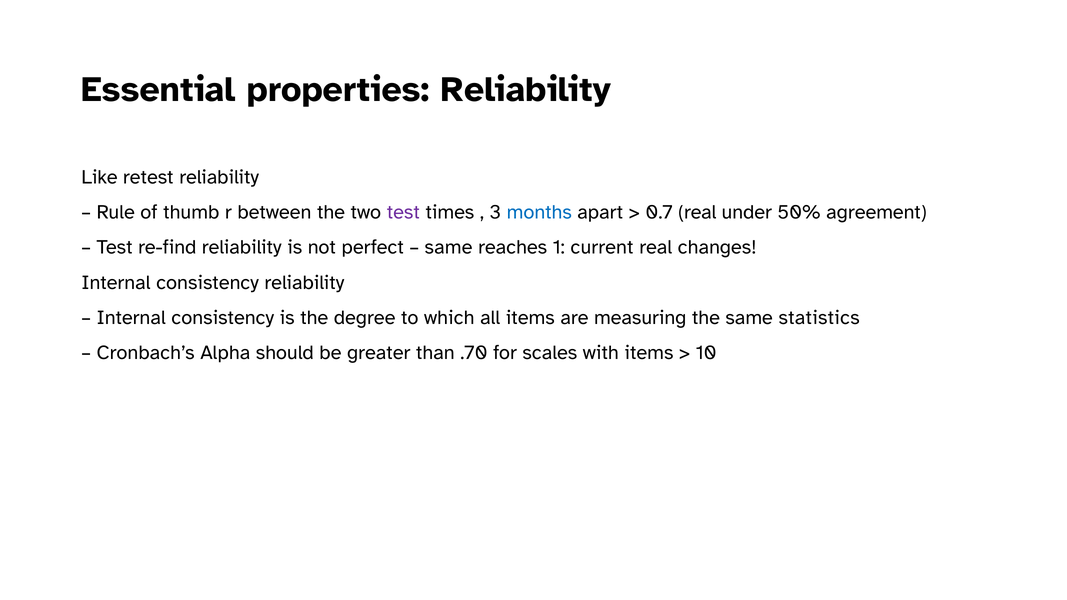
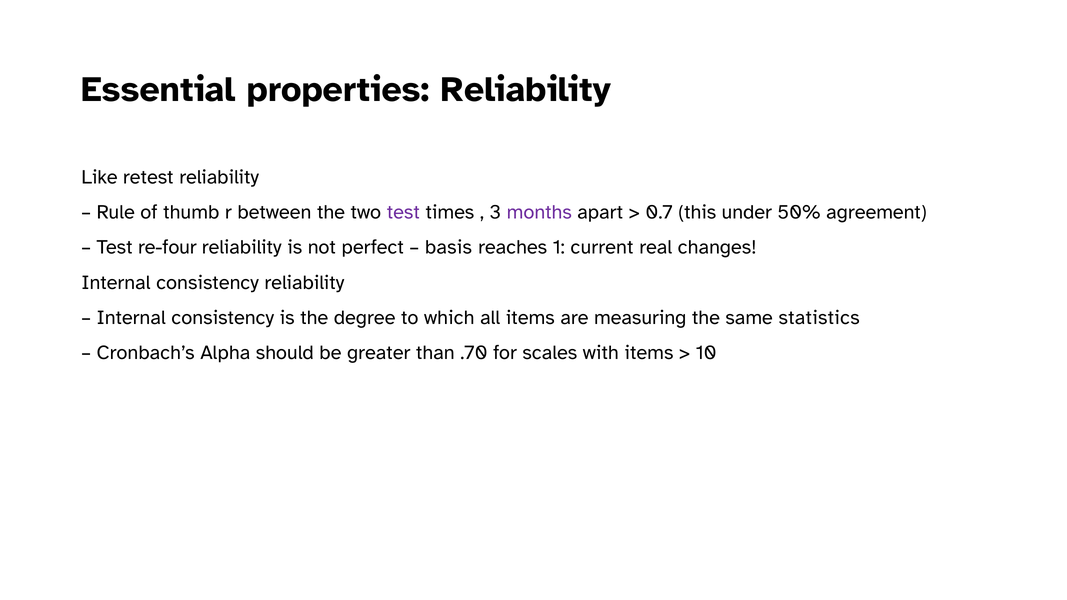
months colour: blue -> purple (539, 212)
0.7 real: real -> this (697, 212)
re-find: re-find -> re-four (167, 247)
same: same -> basis (449, 247)
